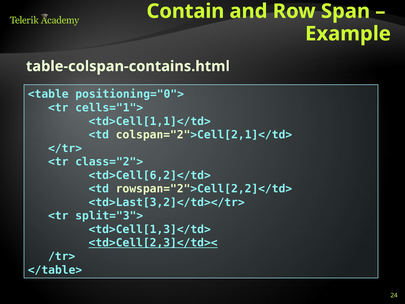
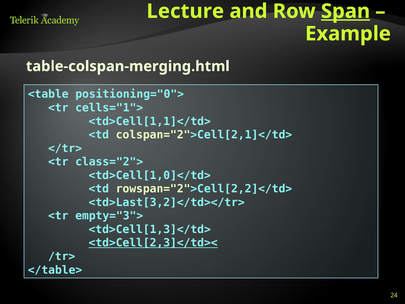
Contain: Contain -> Lecture (185, 11)
Span underline: none -> present (345, 11)
table-colspan-contains.html: table-colspan-contains.html -> table-colspan-merging.html (128, 66)
<td>Cell[6,2]</td>: <td>Cell[6,2]</td> -> <td>Cell[1,0]</td> (150, 175)
split="3">: split="3"> -> empty="3"> (109, 216)
